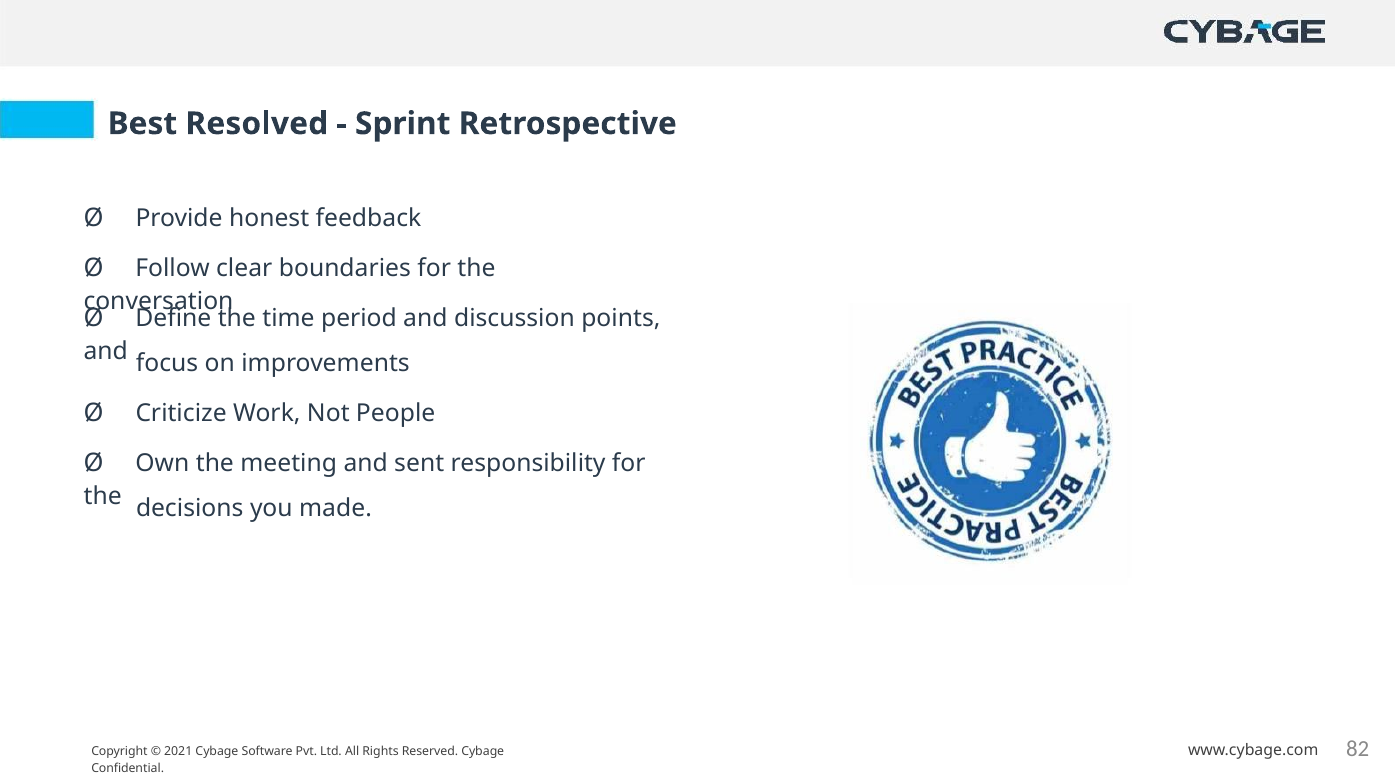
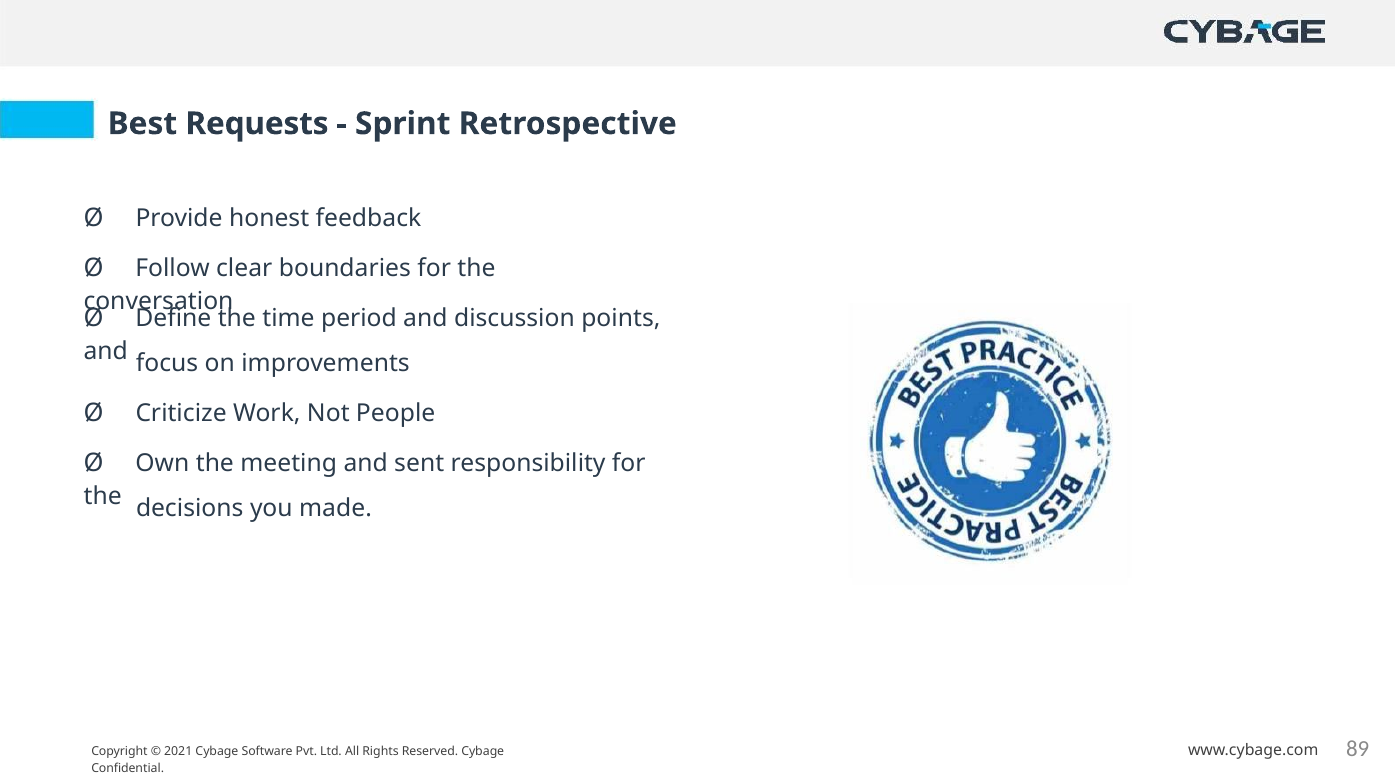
Resolved: Resolved -> Requests (257, 124)
82: 82 -> 89 (1358, 748)
